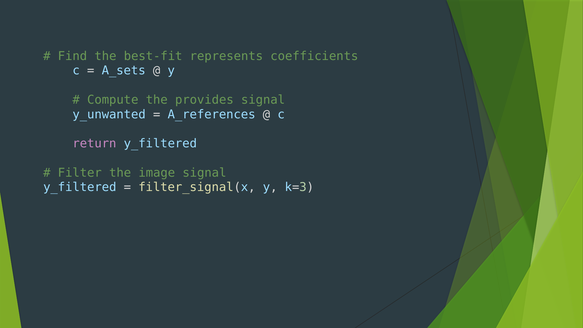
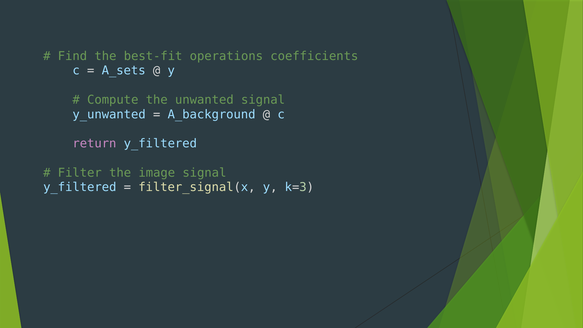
represents: represents -> operations (226, 56)
provides: provides -> unwanted (204, 100)
A_references: A_references -> A_background (212, 114)
